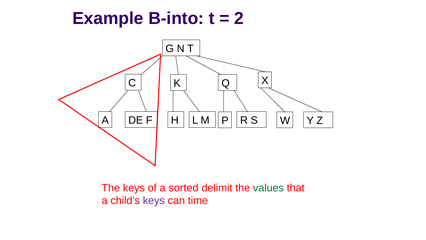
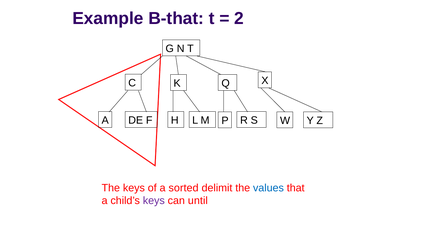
B-into: B-into -> B-that (176, 19)
values colour: green -> blue (268, 188)
time: time -> until (198, 200)
